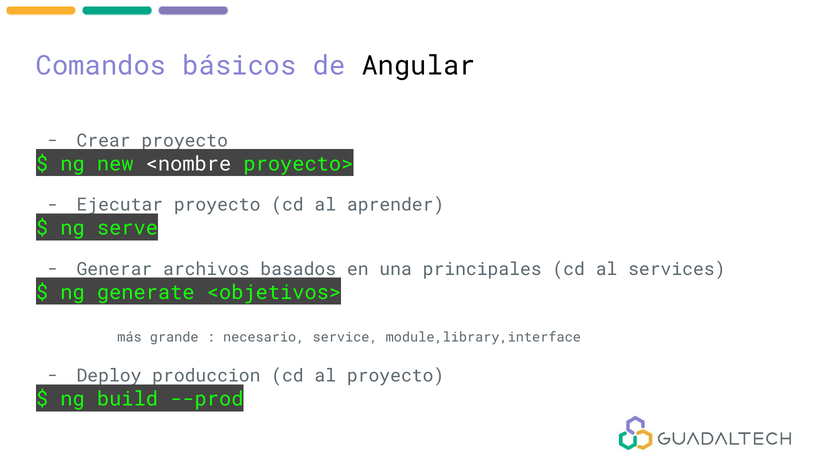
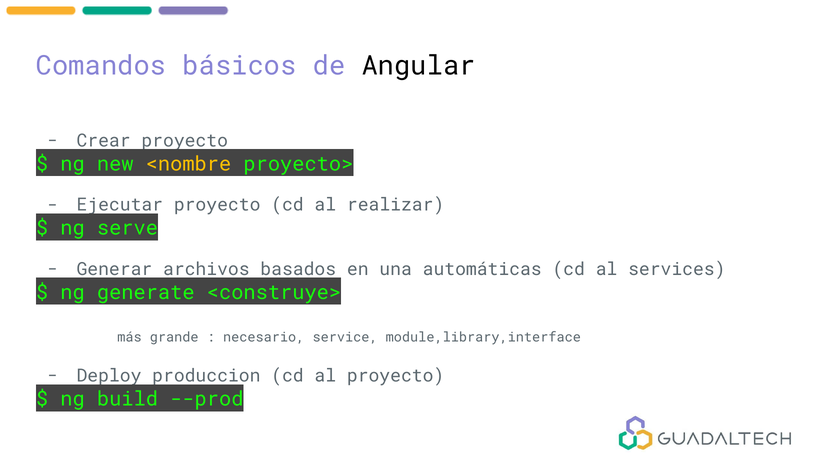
<nombre colour: white -> yellow (189, 164)
aprender: aprender -> realizar (396, 205)
principales: principales -> automáticas (482, 269)
<objetivos>: <objetivos> -> <construye> (274, 292)
